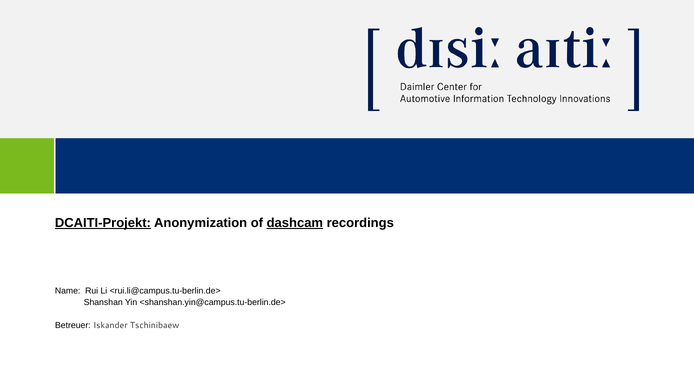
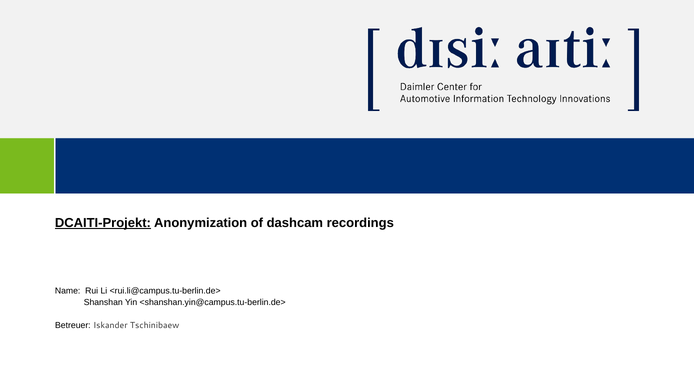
dashcam underline: present -> none (295, 223)
